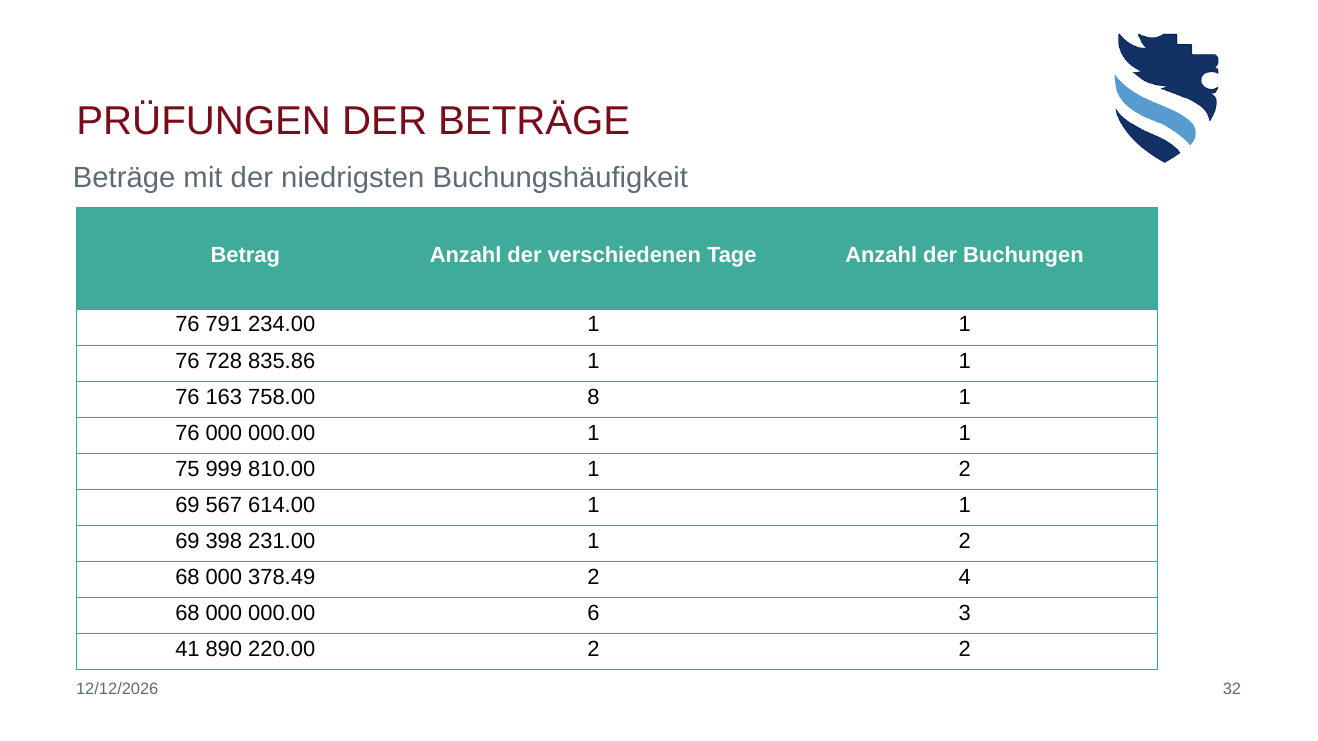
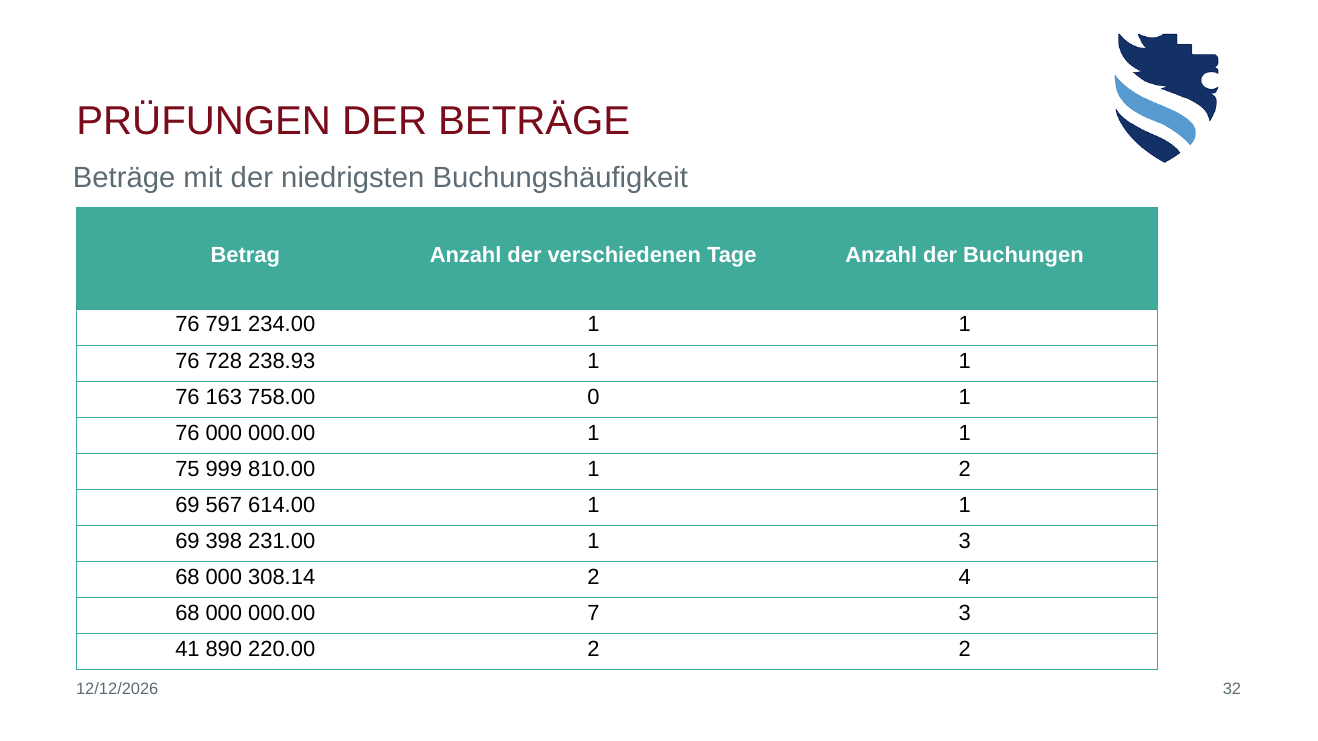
835.86: 835.86 -> 238.93 (282, 361)
8: 8 -> 0 (593, 397)
231.00 1 2: 2 -> 3 (965, 541)
378.49: 378.49 -> 308.14 (282, 577)
6: 6 -> 7 (593, 613)
